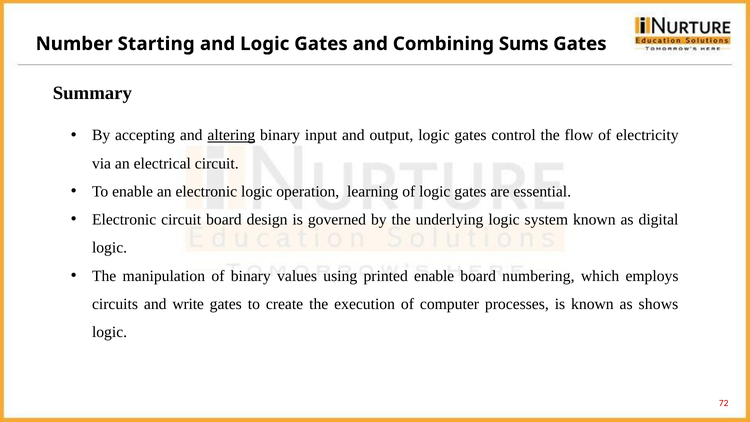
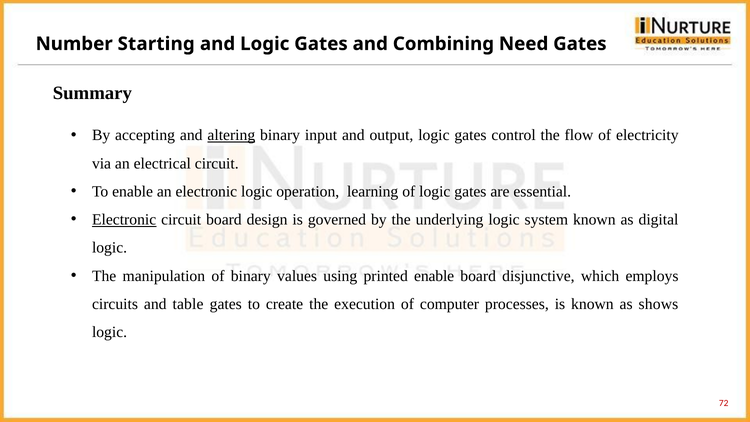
Sums: Sums -> Need (524, 44)
Electronic underline: none -> present (124, 220)
numbering: numbering -> disjunctive (538, 276)
write: write -> table (188, 304)
